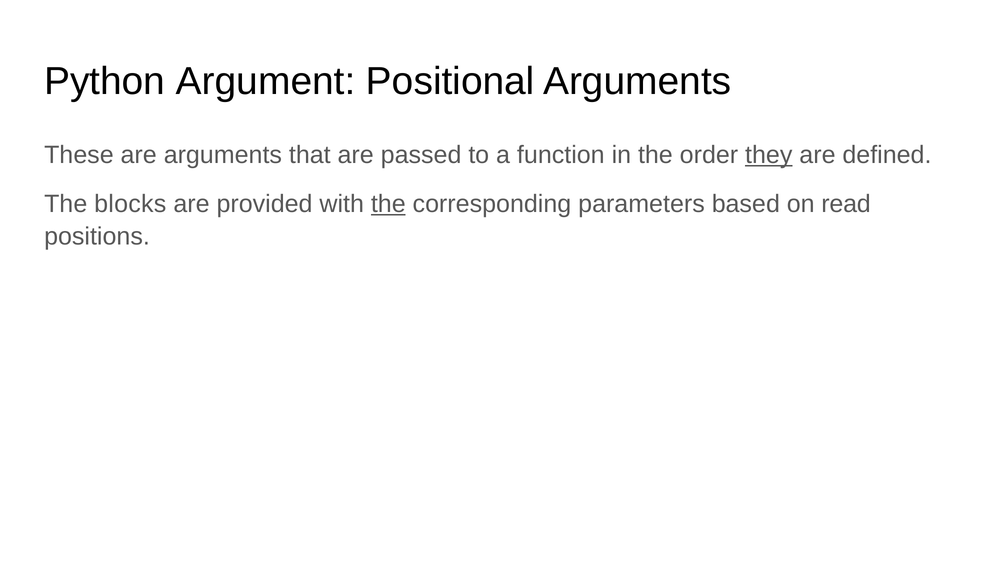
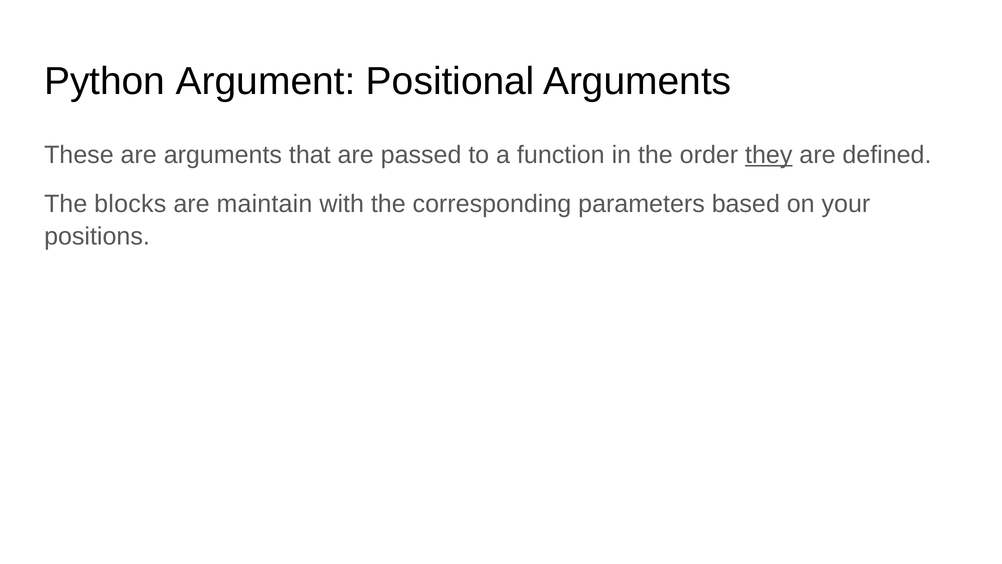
provided: provided -> maintain (264, 204)
the underline: present -> none (388, 204)
read: read -> your (846, 204)
